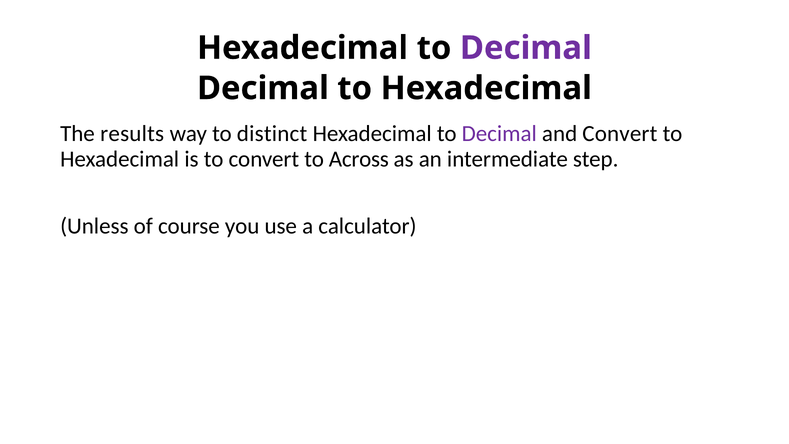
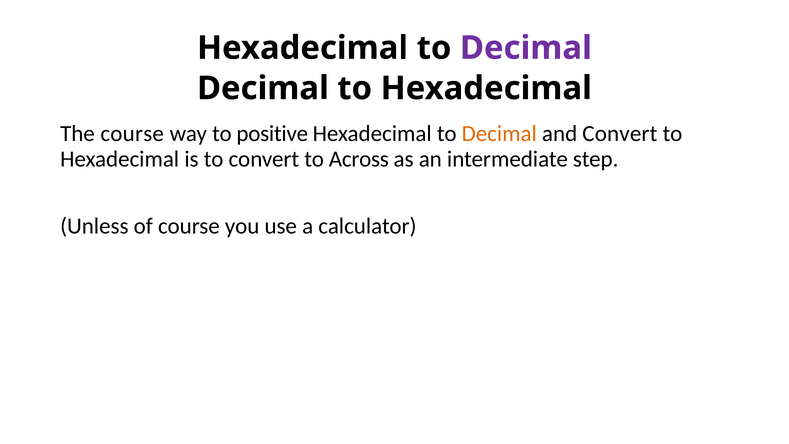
The results: results -> course (132, 134)
distinct: distinct -> positive (272, 134)
Decimal colour: purple -> orange (499, 134)
